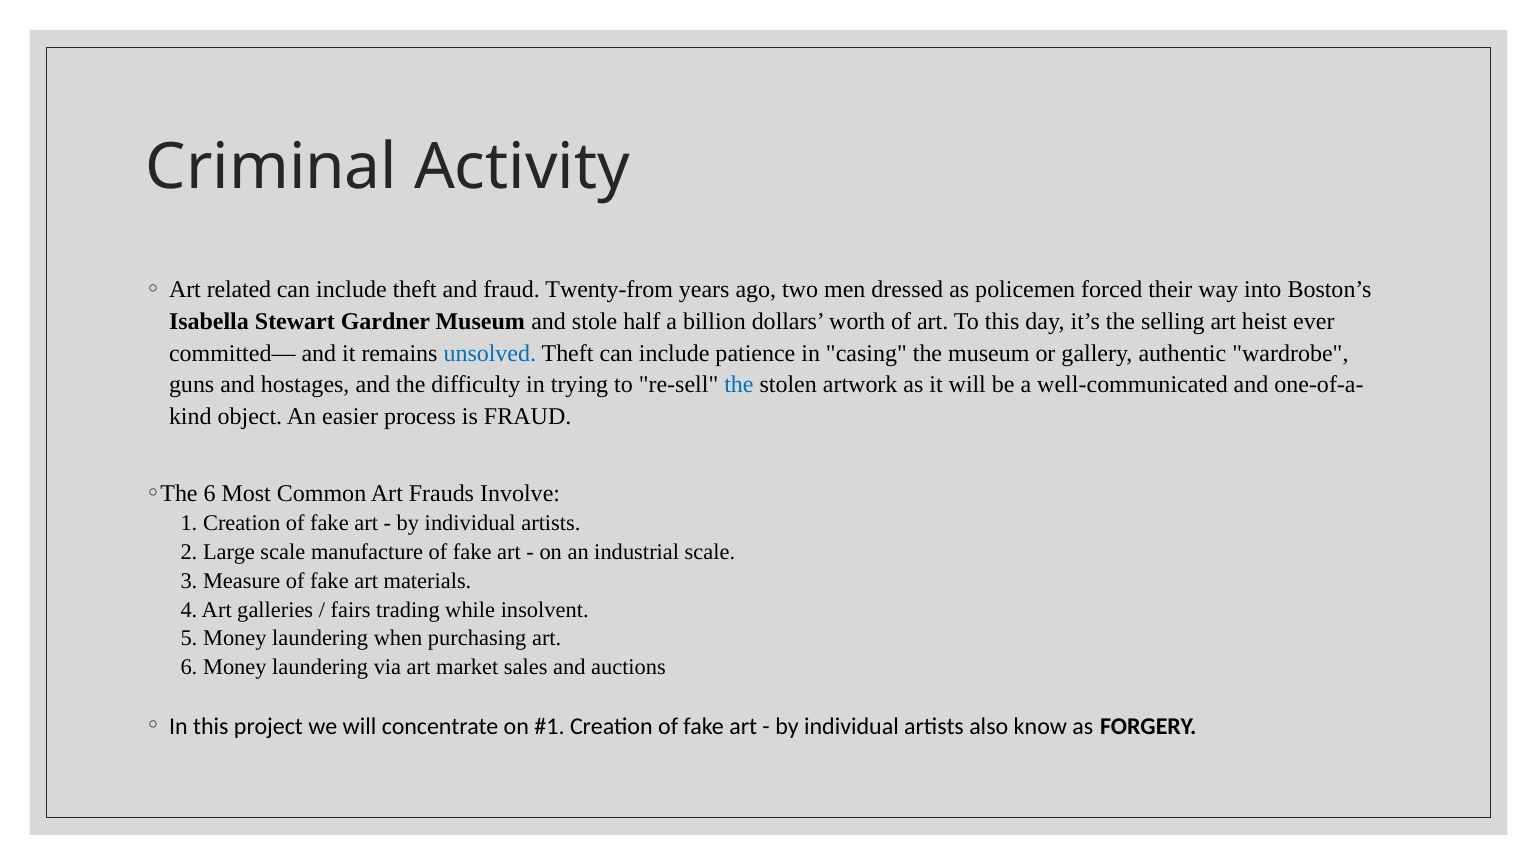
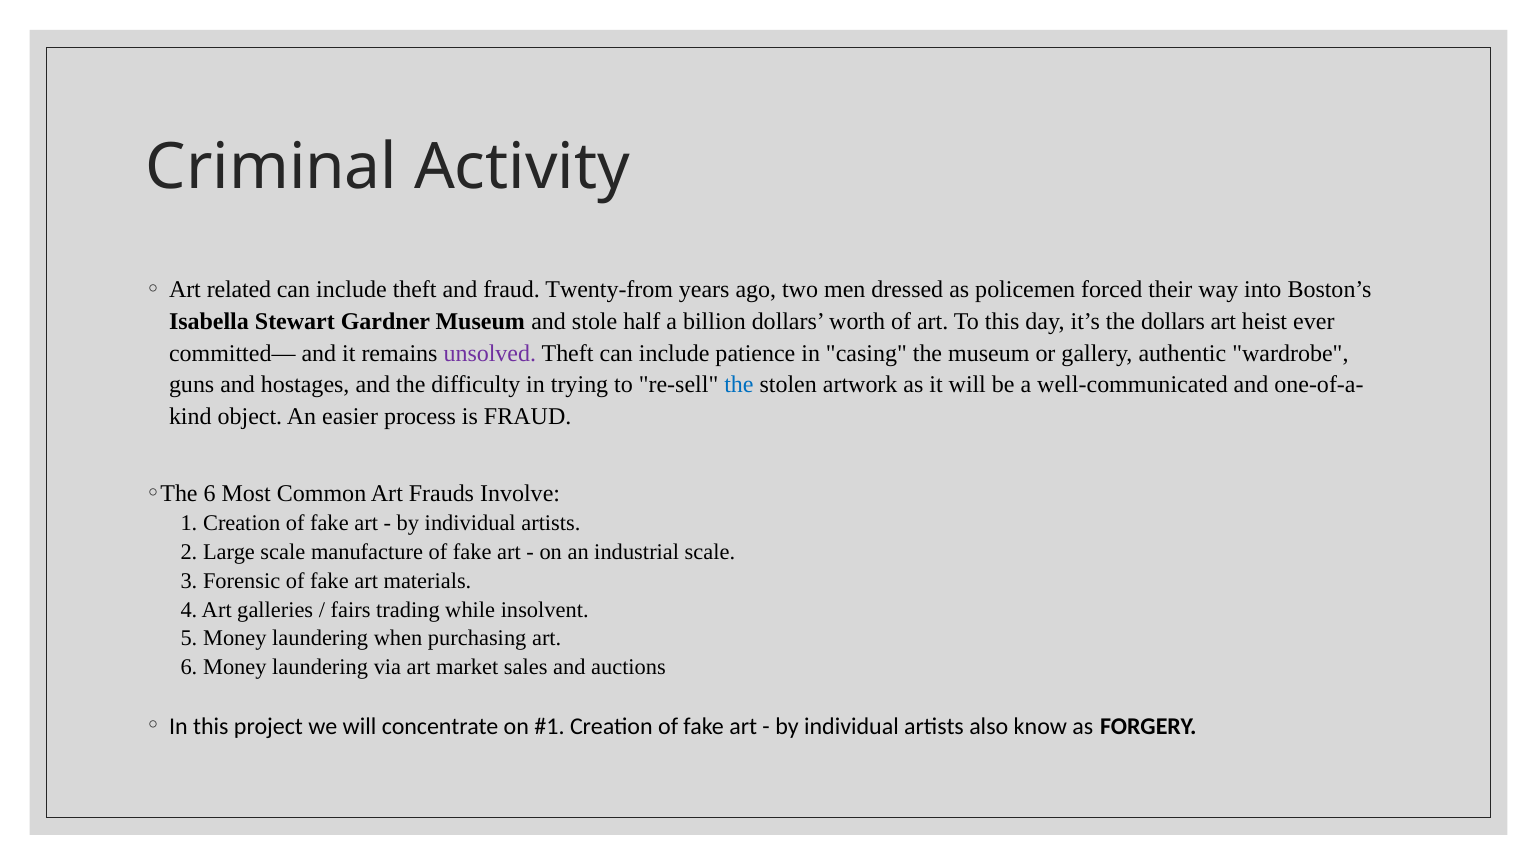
the selling: selling -> dollars (1173, 322)
unsolved colour: blue -> purple (490, 353)
Measure: Measure -> Forensic (242, 581)
